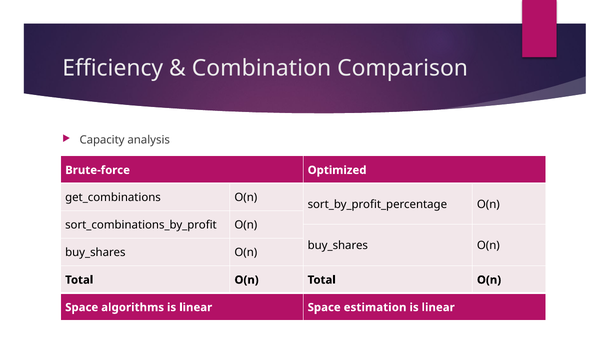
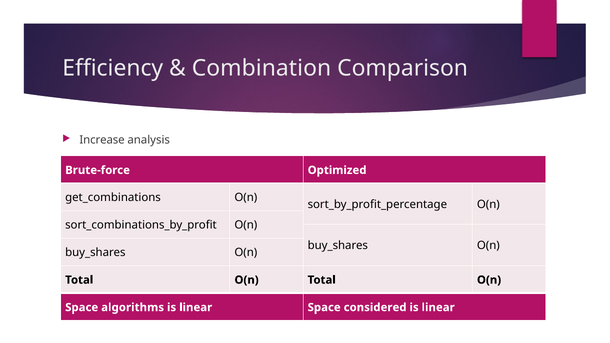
Capacity: Capacity -> Increase (102, 140)
estimation: estimation -> considered (375, 307)
